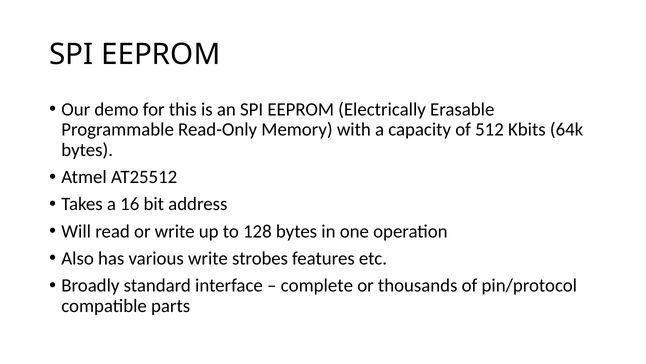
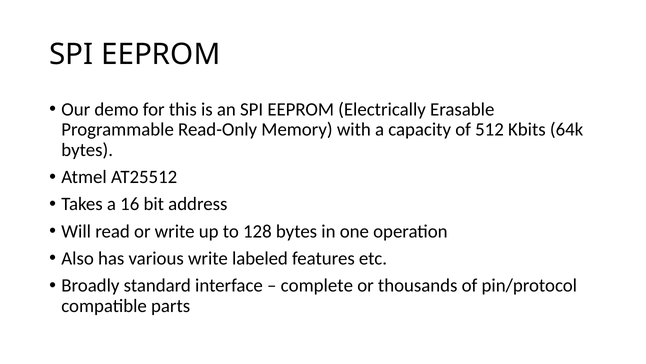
strobes: strobes -> labeled (260, 258)
